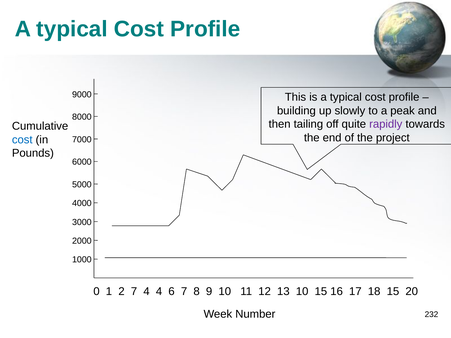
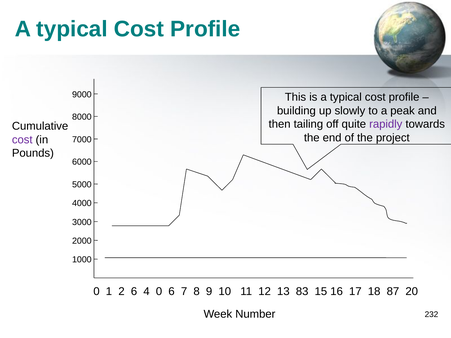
cost colour: blue -> purple (22, 140)
2 7: 7 -> 6 (134, 292)
4 4: 4 -> 0 (159, 292)
13 10: 10 -> 83 (302, 292)
18 15: 15 -> 87 (393, 292)
